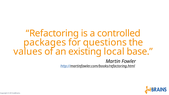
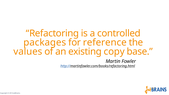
questions: questions -> reference (105, 42)
local: local -> copy (114, 52)
